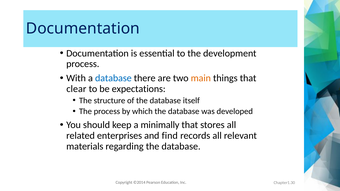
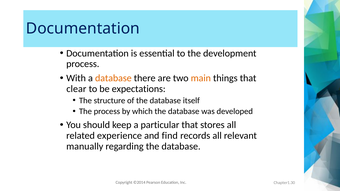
database colour: blue -> orange (113, 78)
minimally: minimally -> particular (160, 125)
enterprises: enterprises -> experience (119, 136)
materials: materials -> manually (85, 146)
